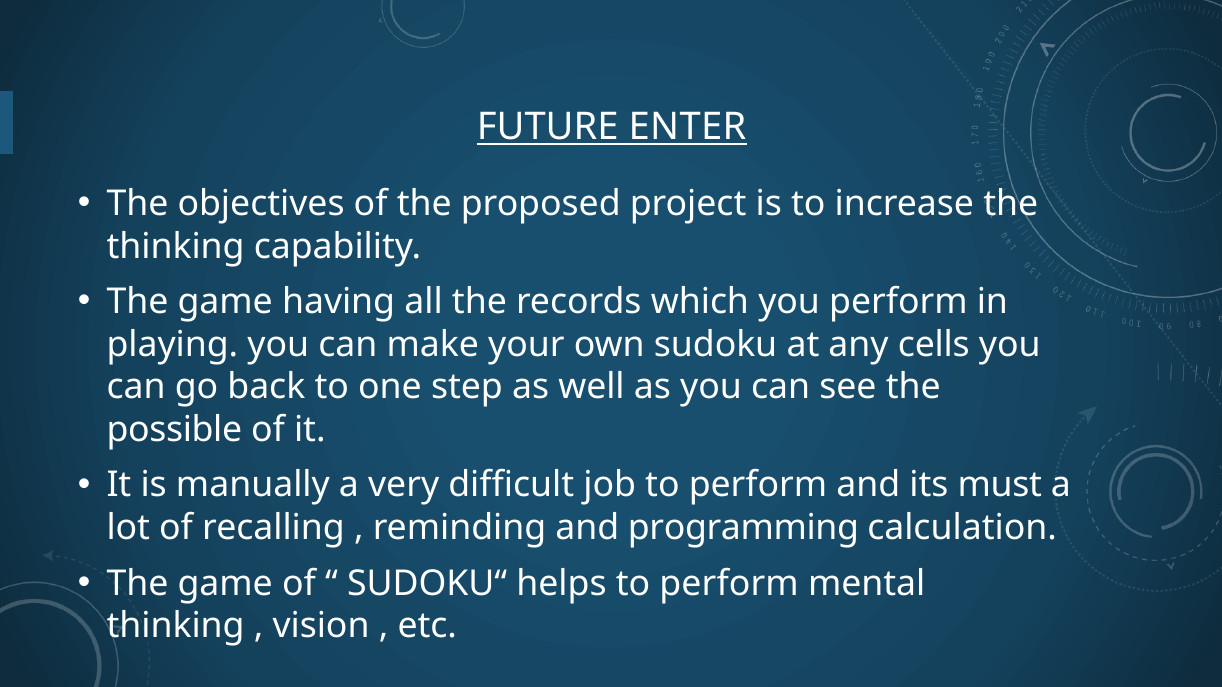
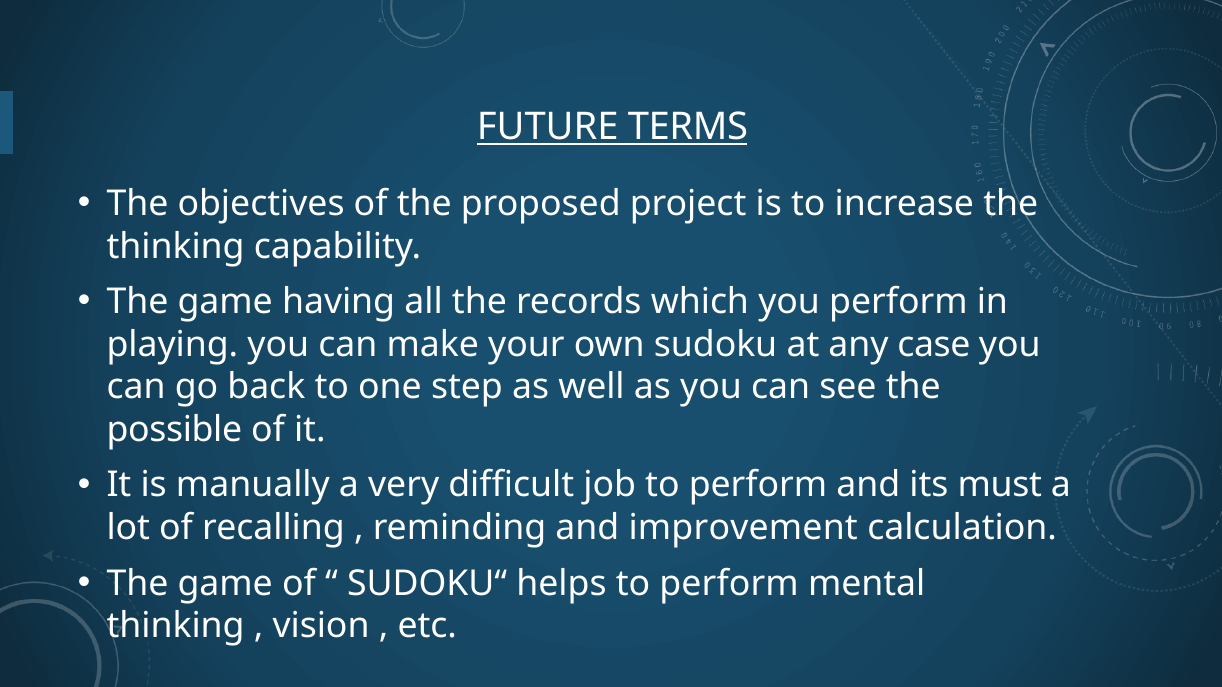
ENTER: ENTER -> TERMS (688, 127)
cells: cells -> case (934, 345)
programming: programming -> improvement (743, 528)
